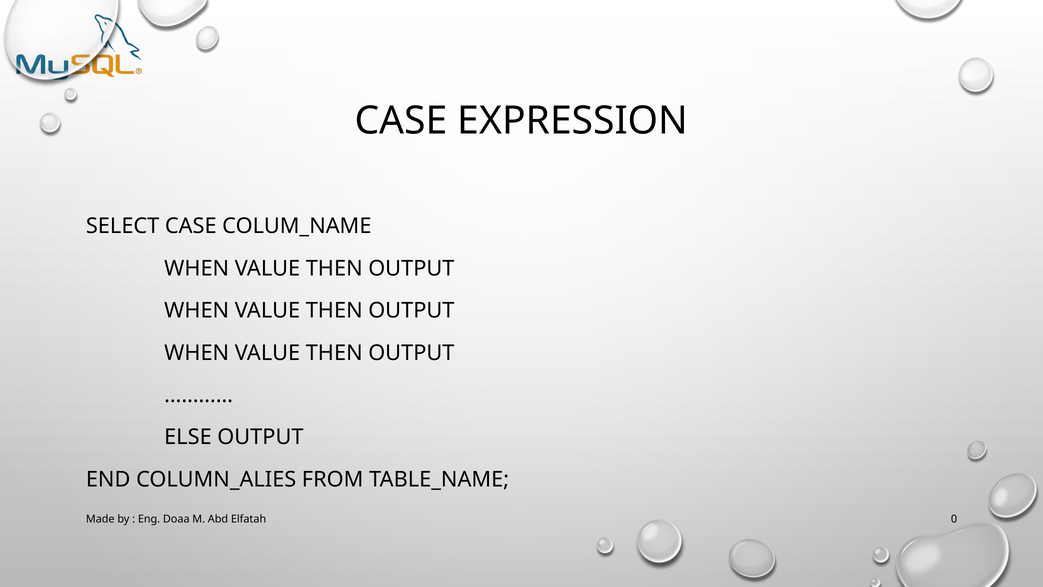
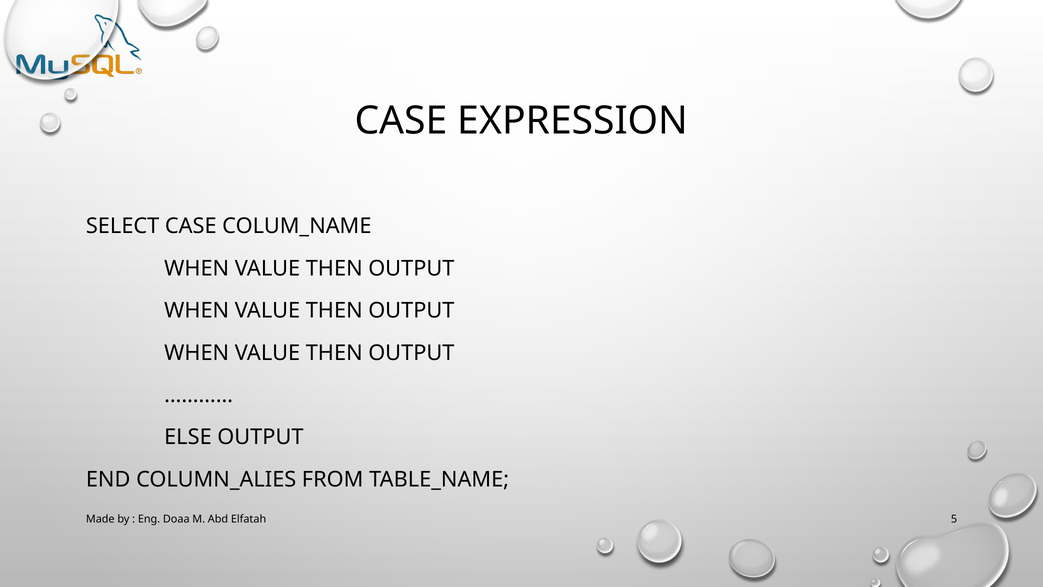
0: 0 -> 5 (954, 519)
